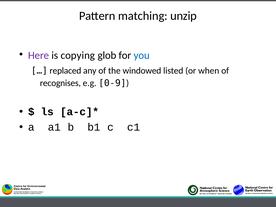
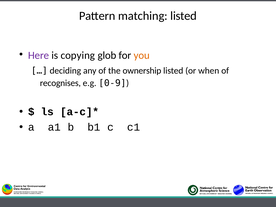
matching unzip: unzip -> listed (184, 16)
you colour: blue -> orange (142, 55)
replaced: replaced -> deciding (65, 71)
windowed: windowed -> ownership (142, 71)
